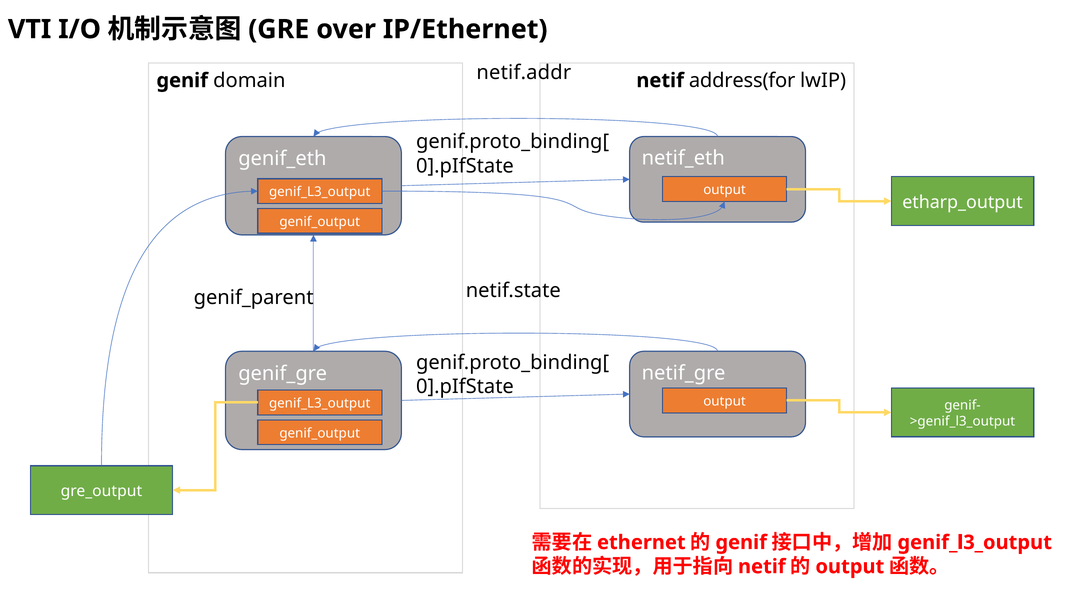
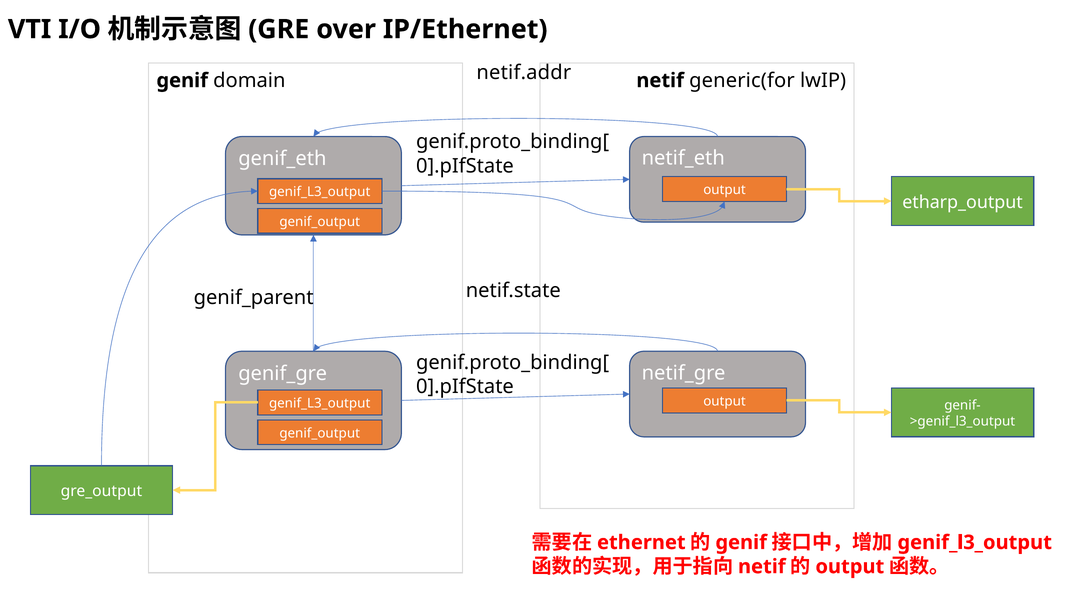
address(for: address(for -> generic(for (742, 80)
